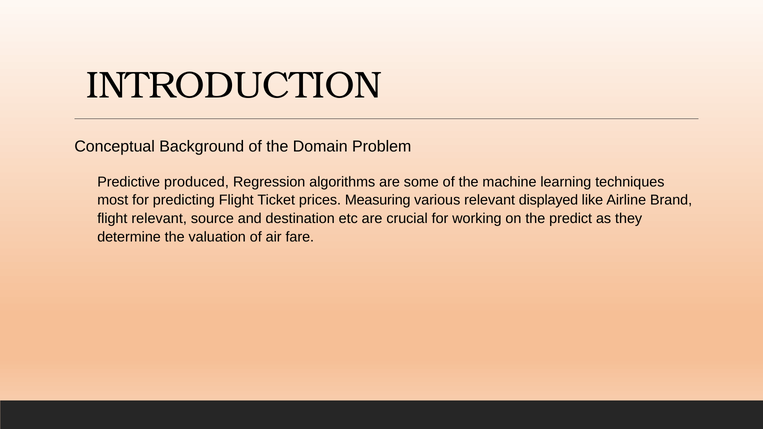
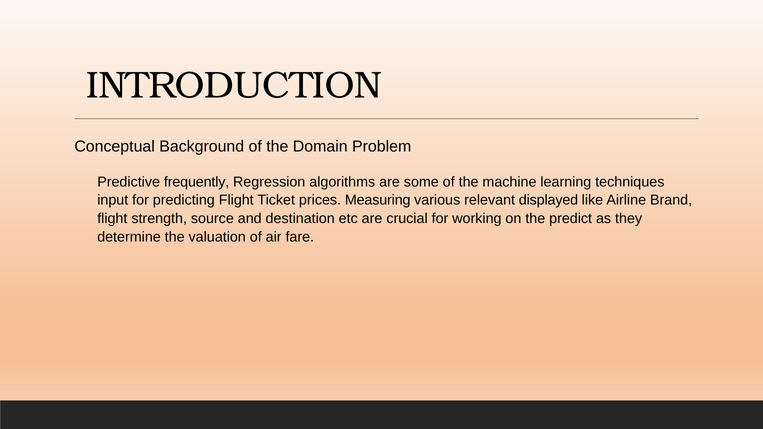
produced: produced -> frequently (197, 182)
most: most -> input (113, 200)
flight relevant: relevant -> strength (159, 219)
